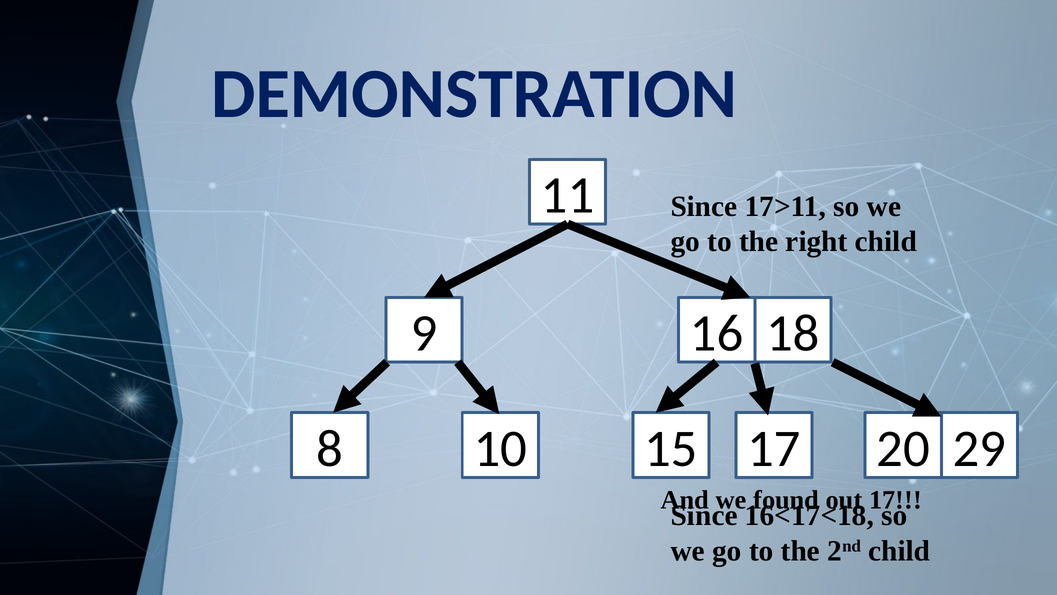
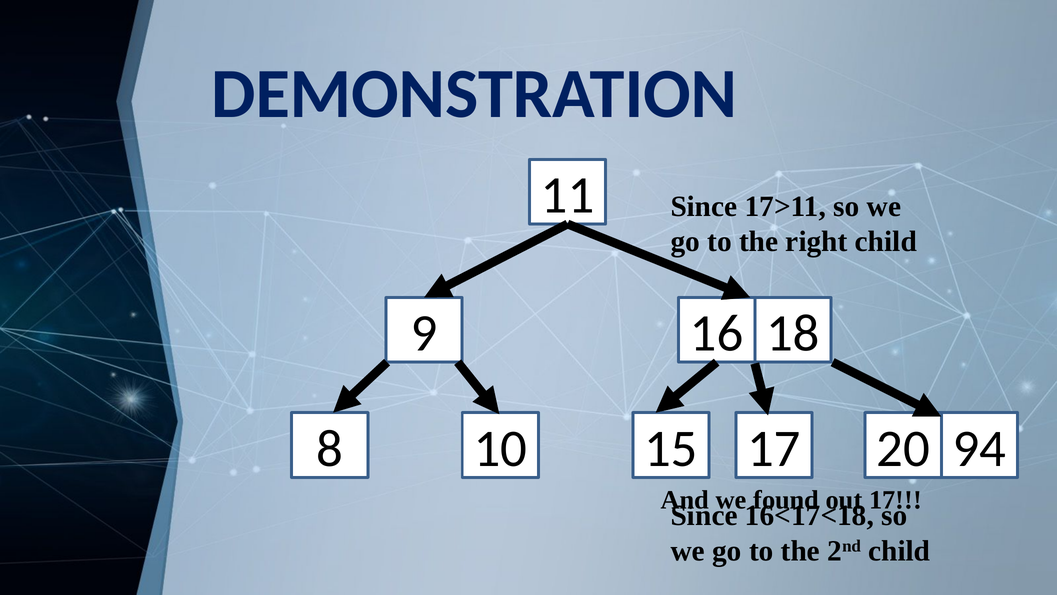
29: 29 -> 94 (979, 448)
